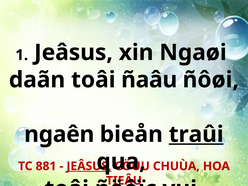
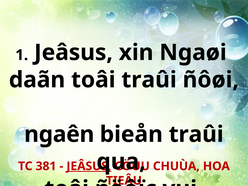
toâi ñaâu: ñaâu -> traûi (149, 80)
traûi underline: present -> none (196, 134)
881: 881 -> 381 (46, 166)
